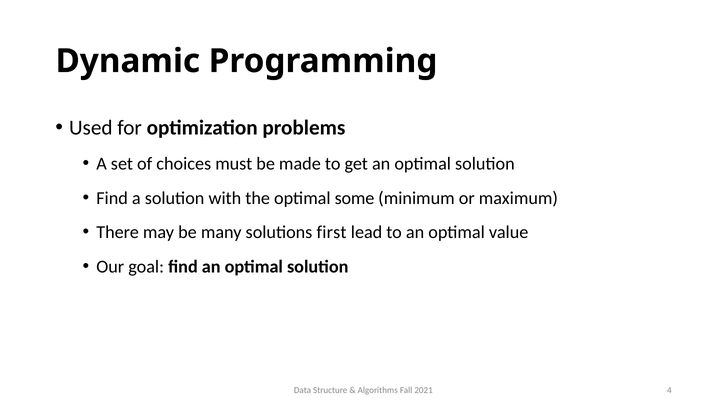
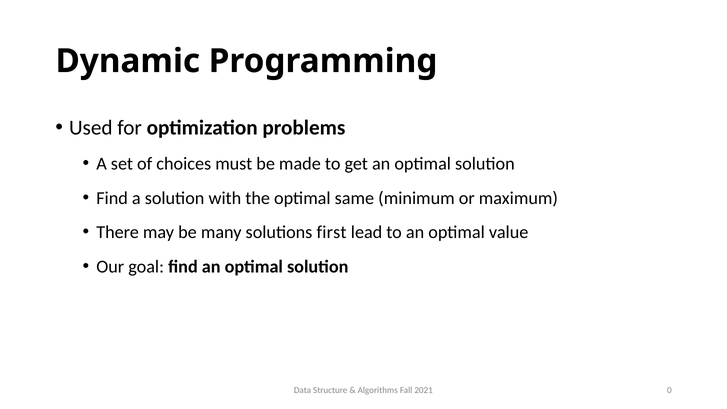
some: some -> same (354, 198)
4: 4 -> 0 (669, 390)
